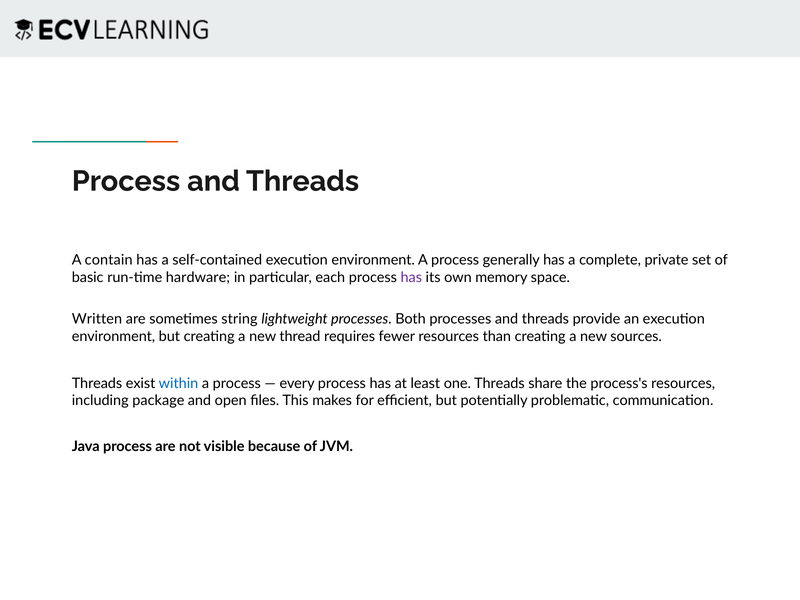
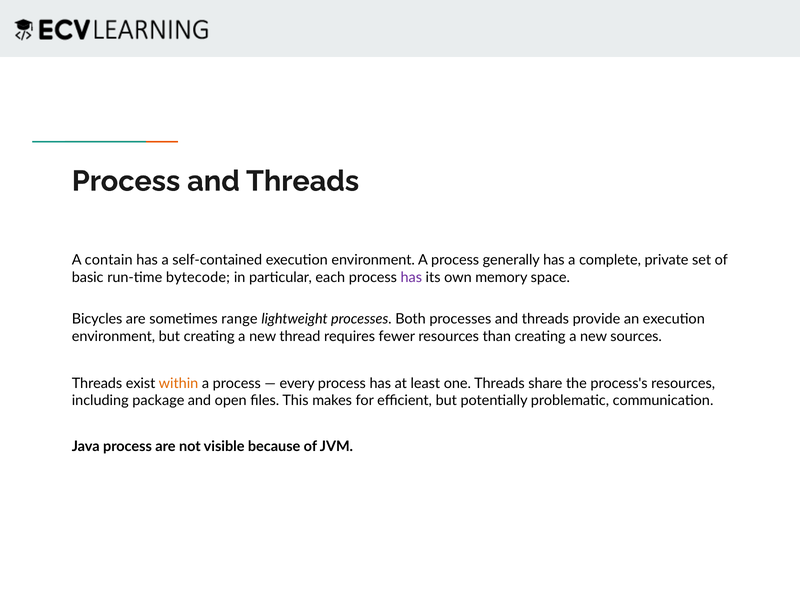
hardware: hardware -> bytecode (198, 278)
Written: Written -> Bicycles (97, 319)
string: string -> range (239, 319)
within colour: blue -> orange (179, 383)
